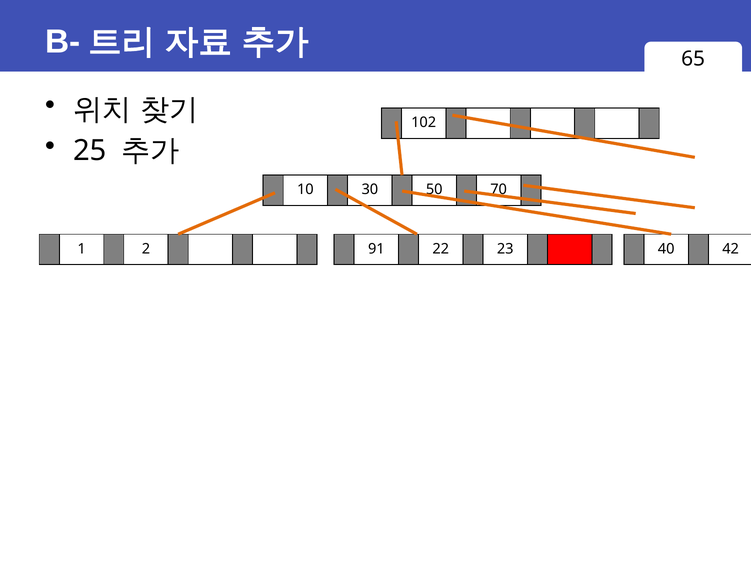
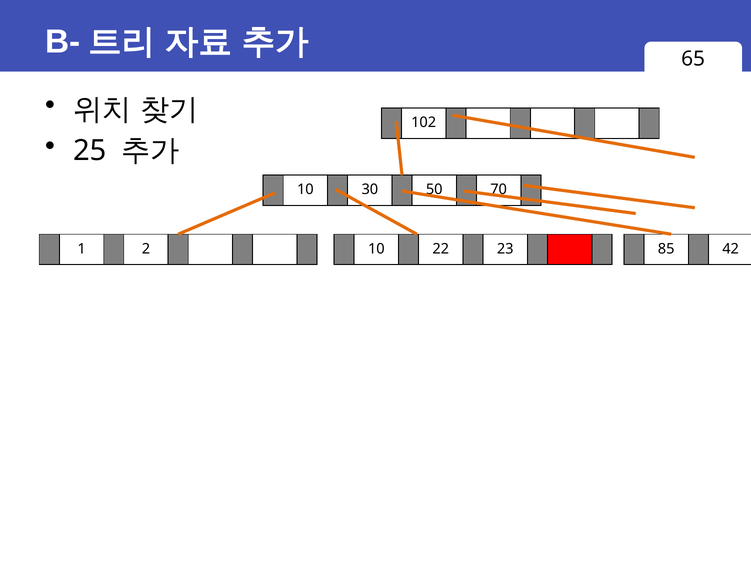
2 91: 91 -> 10 (376, 249)
40: 40 -> 85 (666, 249)
